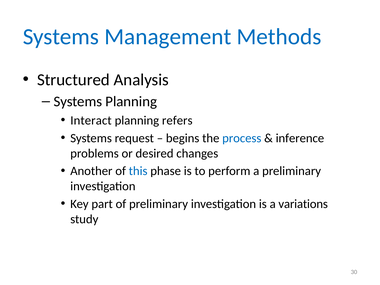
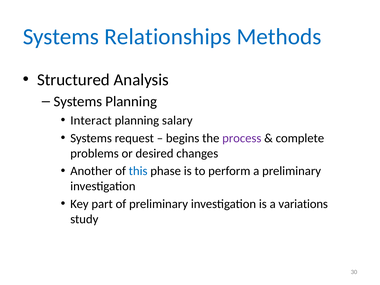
Management: Management -> Relationships (168, 37)
refers: refers -> salary (177, 120)
process colour: blue -> purple (242, 138)
inference: inference -> complete (300, 138)
